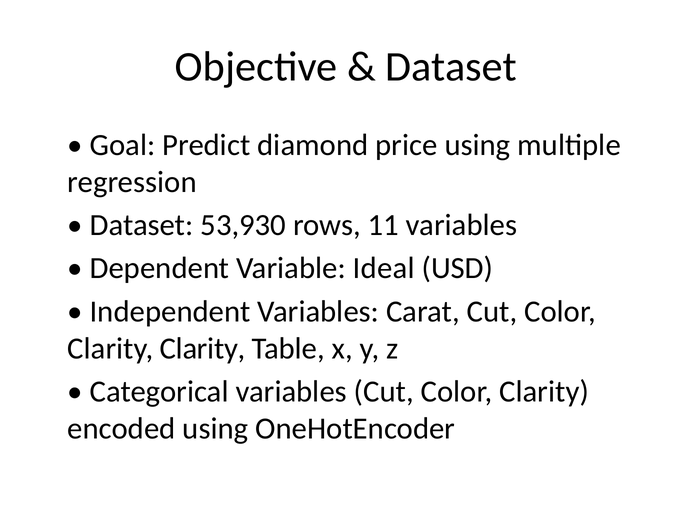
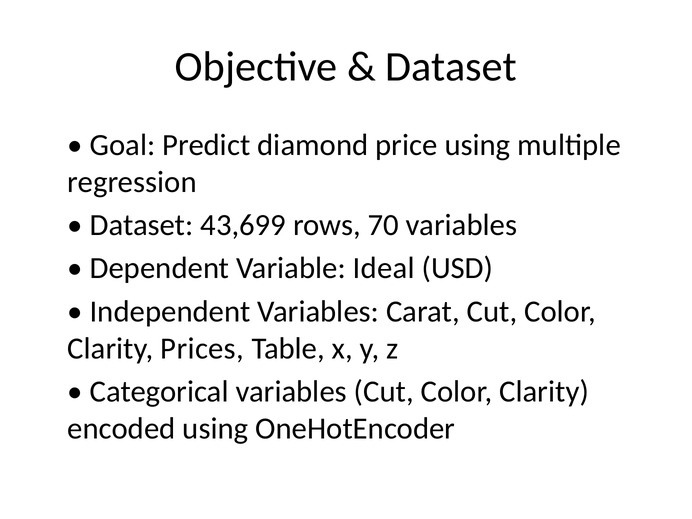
53,930: 53,930 -> 43,699 (243, 225)
11: 11 -> 70 (383, 225)
Clarity Clarity: Clarity -> Prices (202, 348)
